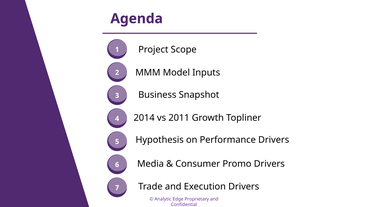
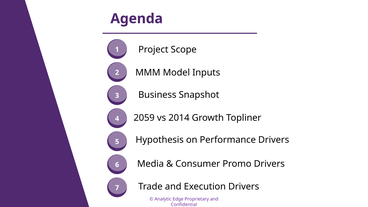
2014: 2014 -> 2059 (144, 118)
2011: 2011 -> 2014 (179, 118)
